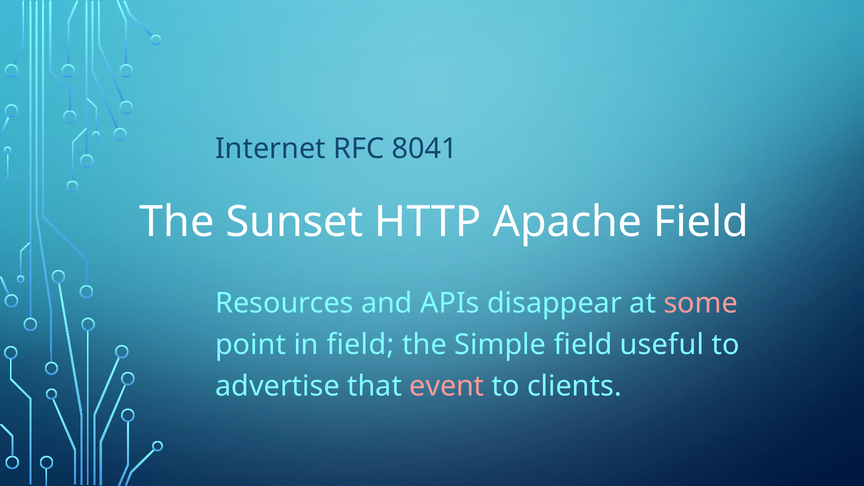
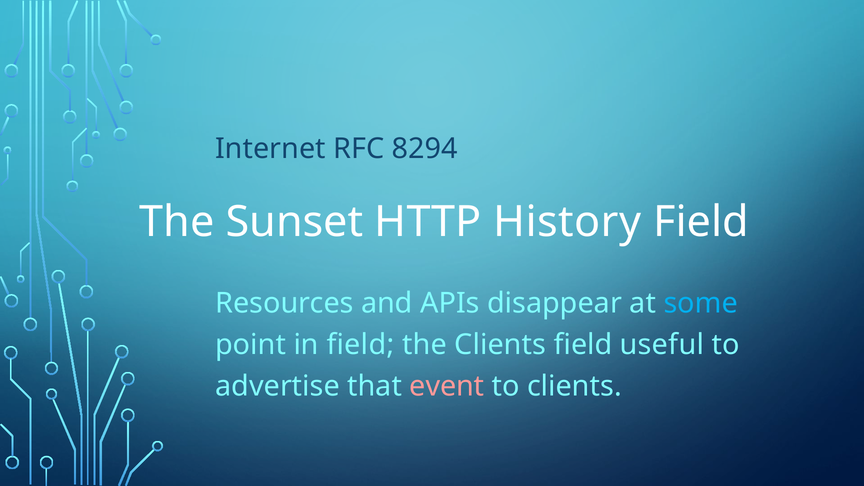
8041: 8041 -> 8294 (425, 149)
Apache: Apache -> History (567, 222)
some colour: pink -> light blue (701, 303)
the Simple: Simple -> Clients (500, 345)
